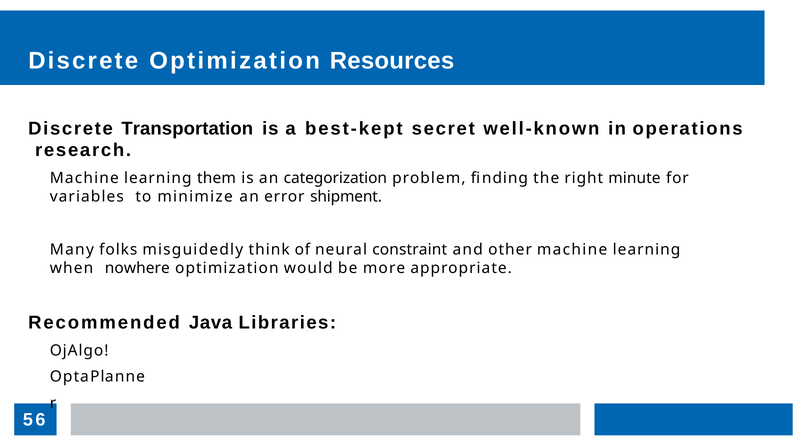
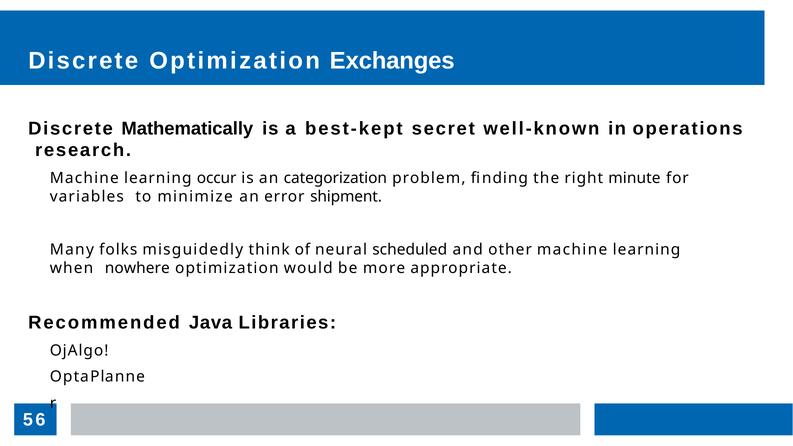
Resources: Resources -> Exchanges (392, 61)
Transportation: Transportation -> Mathematically (187, 129)
them: them -> occur (217, 178)
constraint: constraint -> scheduled (410, 250)
